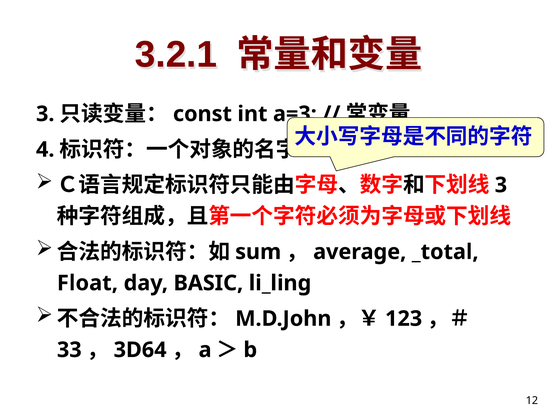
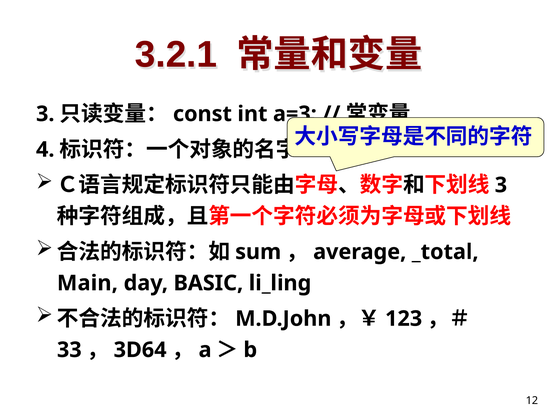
Float: Float -> Main (87, 283)
